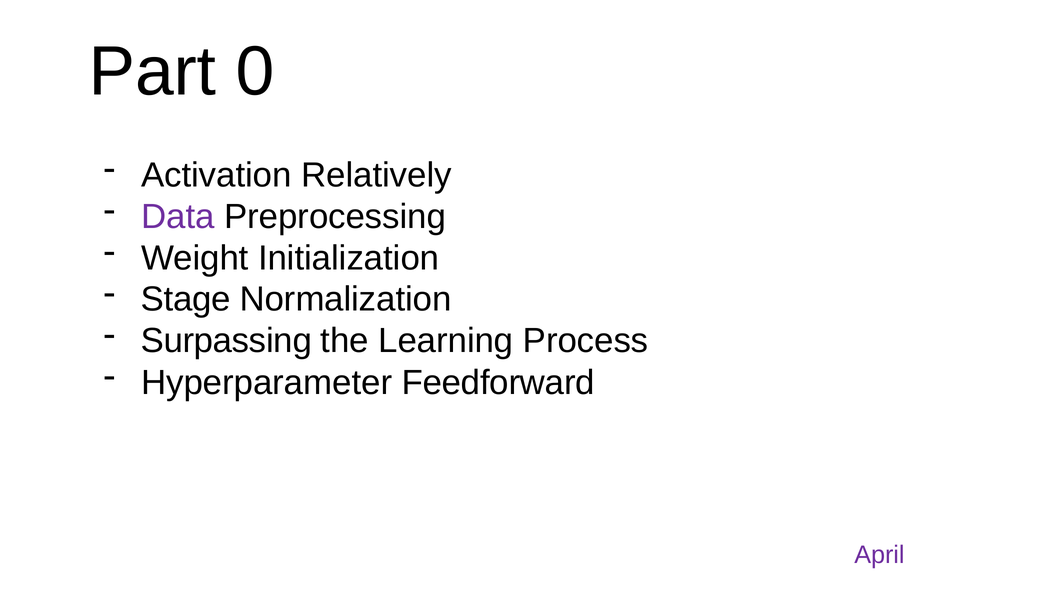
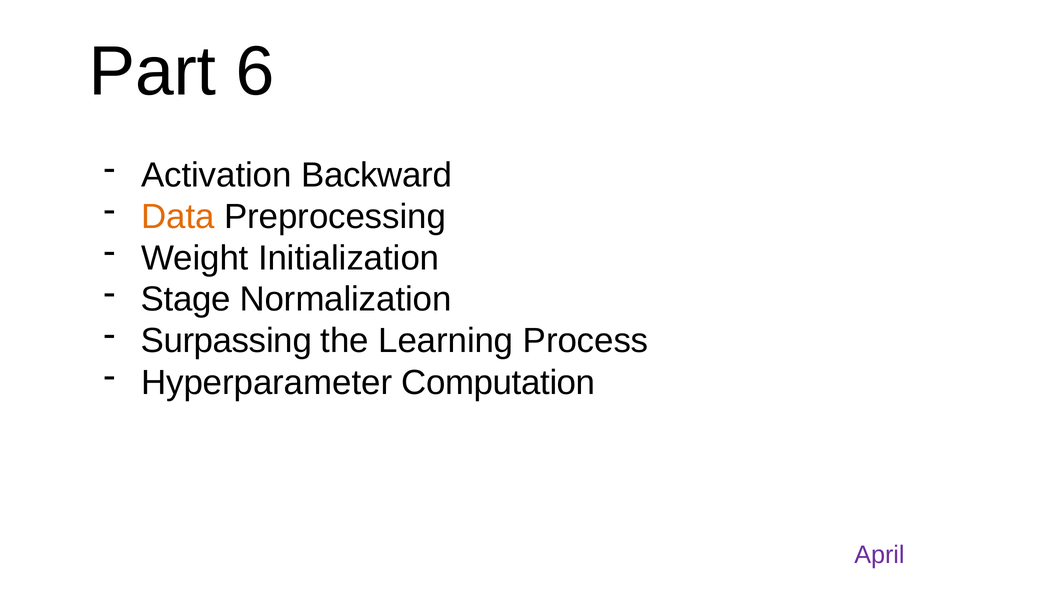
Part 0: 0 -> 6 (255, 72)
Relatively: Relatively -> Backward (377, 175)
Data colour: purple -> orange (178, 216)
Feedforward: Feedforward -> Computation (498, 382)
